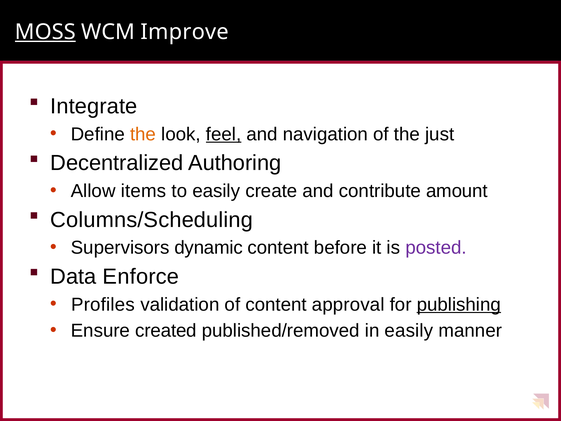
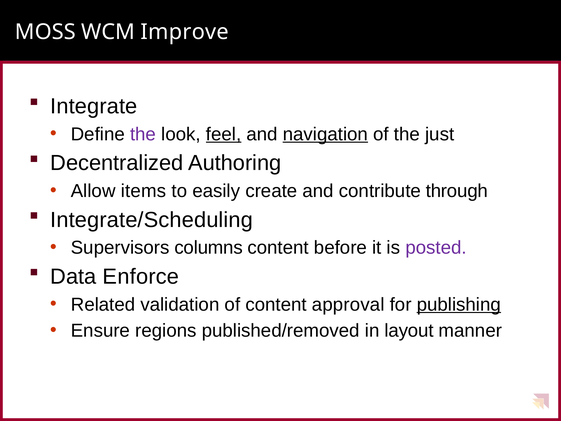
MOSS underline: present -> none (45, 32)
the colour: orange -> purple (143, 134)
navigation underline: none -> present (325, 134)
amount: amount -> through (457, 191)
Columns/Scheduling: Columns/Scheduling -> Integrate/Scheduling (152, 220)
dynamic: dynamic -> columns (209, 248)
Profiles: Profiles -> Related (103, 304)
created: created -> regions (166, 330)
in easily: easily -> layout (409, 330)
